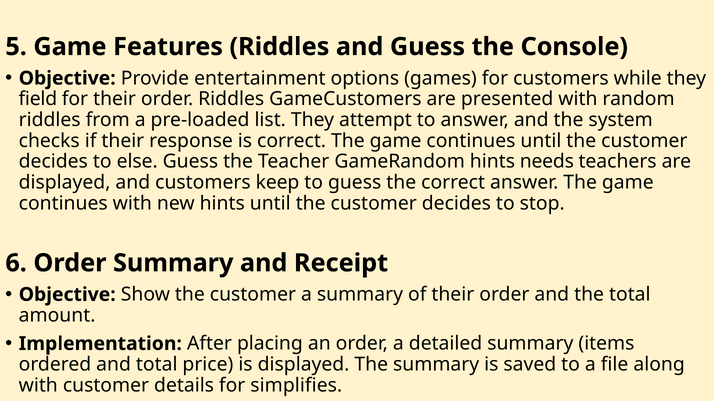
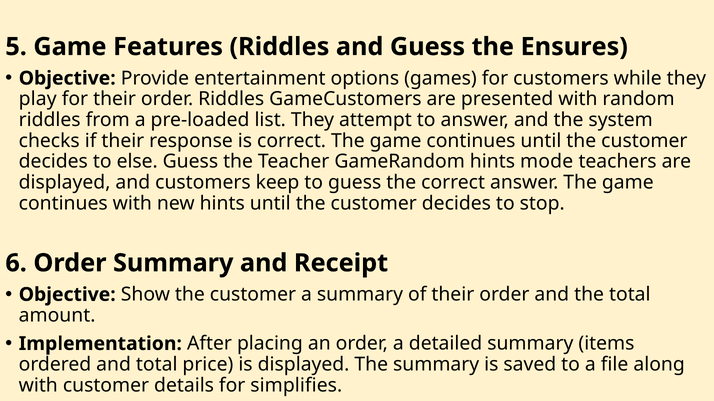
Console: Console -> Ensures (574, 47)
field: field -> play (38, 99)
needs: needs -> mode (547, 162)
